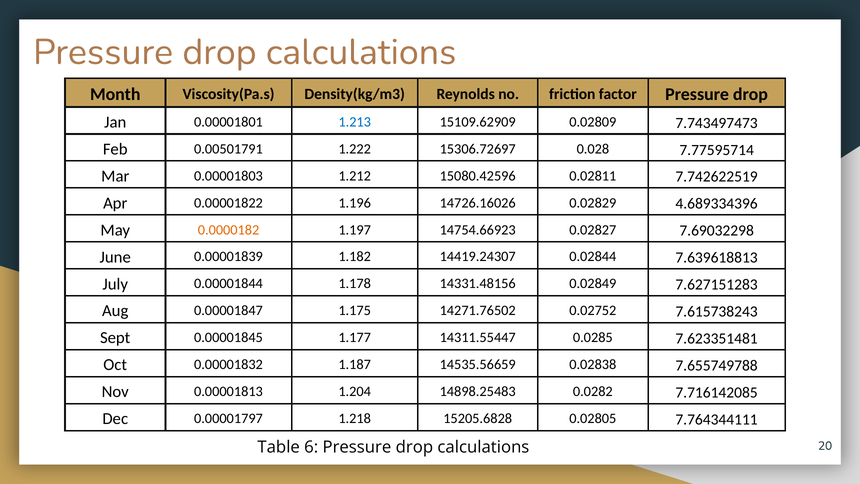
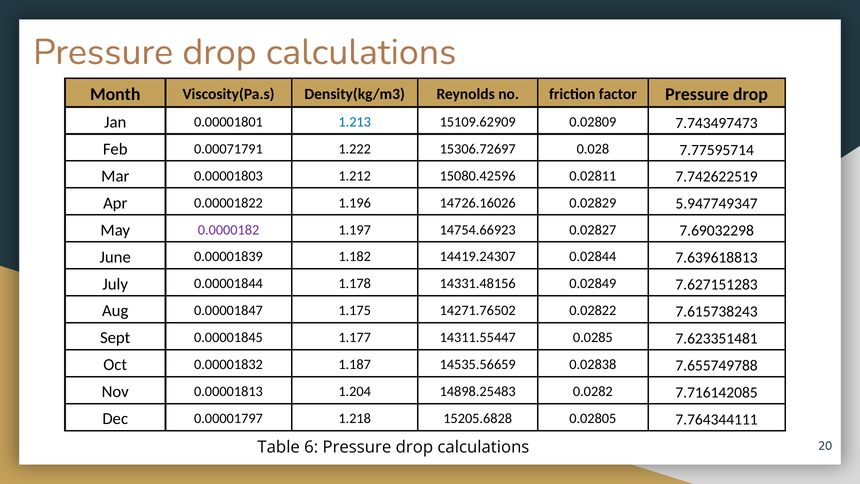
0.00501791: 0.00501791 -> 0.00071791 (228, 149)
4.689334396: 4.689334396 -> 5.947749347 (717, 204)
0.0000182 colour: orange -> purple (229, 230)
0.02752: 0.02752 -> 0.02822 (593, 311)
